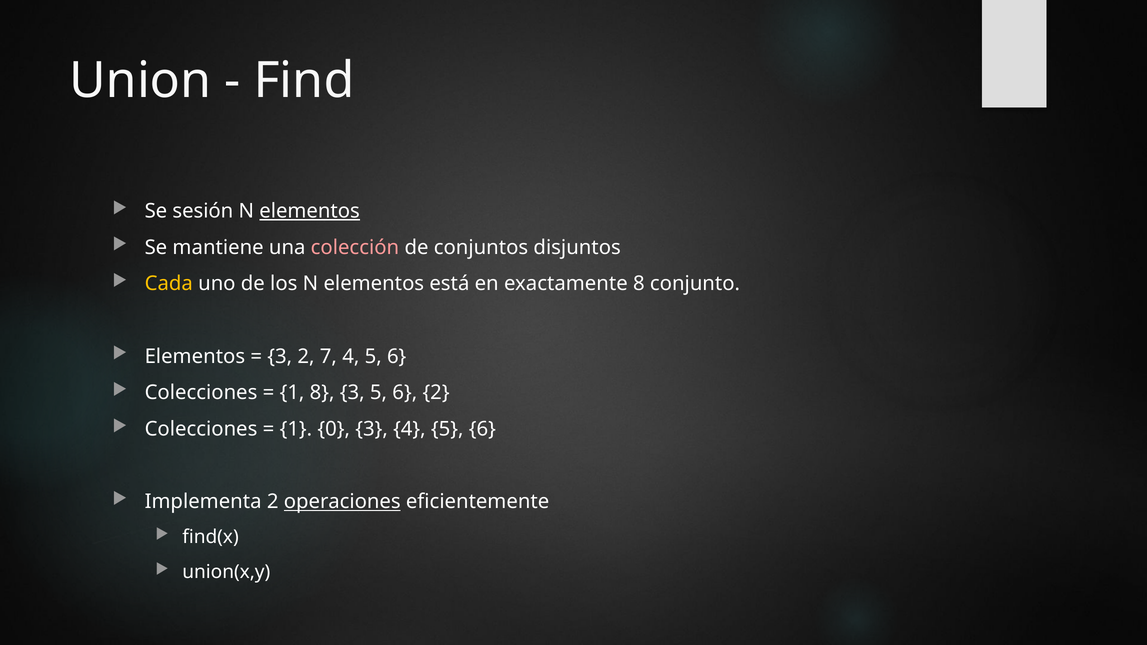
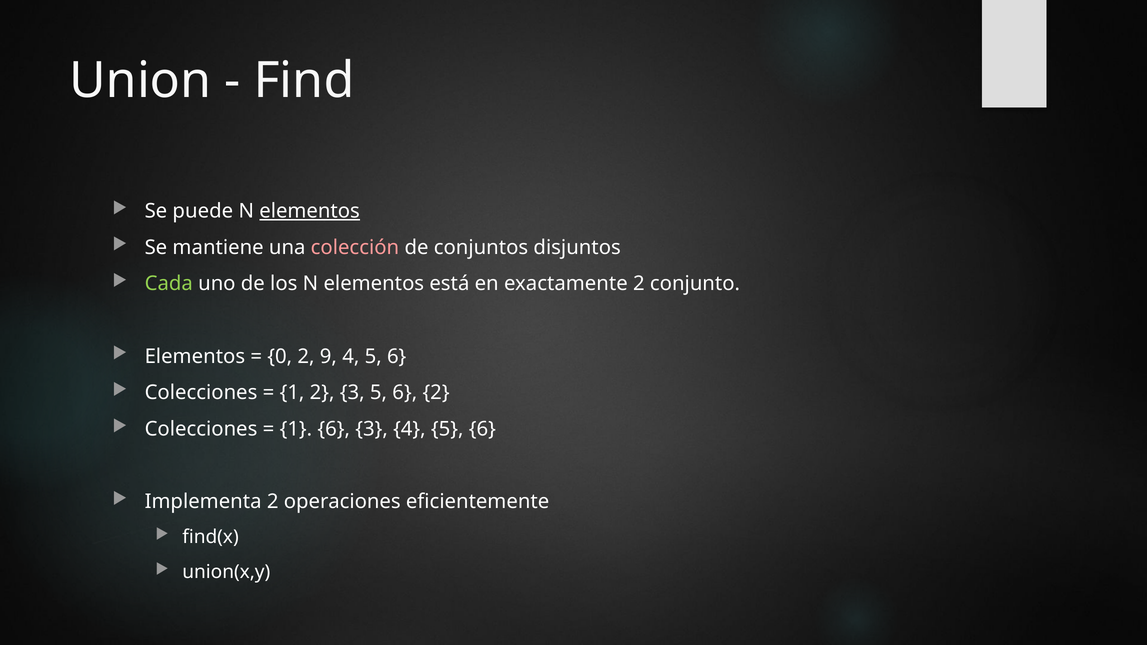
sesión: sesión -> puede (203, 211)
Cada colour: yellow -> light green (169, 284)
exactamente 8: 8 -> 2 (639, 284)
3: 3 -> 0 (280, 356)
7: 7 -> 9 (328, 356)
1 8: 8 -> 2 (322, 393)
1 0: 0 -> 6 (334, 429)
operaciones underline: present -> none (342, 502)
